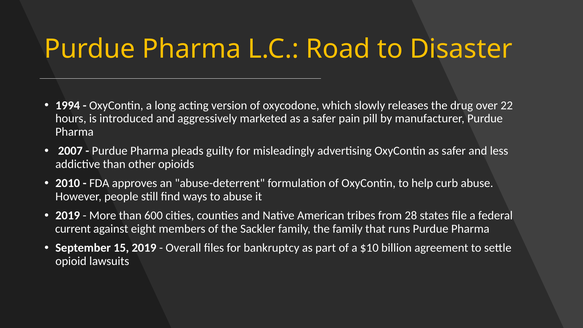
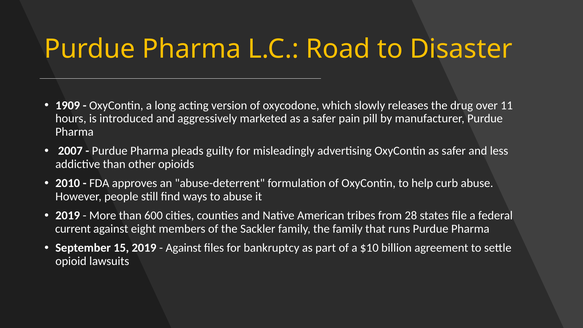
1994: 1994 -> 1909 (68, 105)
22: 22 -> 11 (507, 105)
Overall: Overall -> Against (184, 248)
